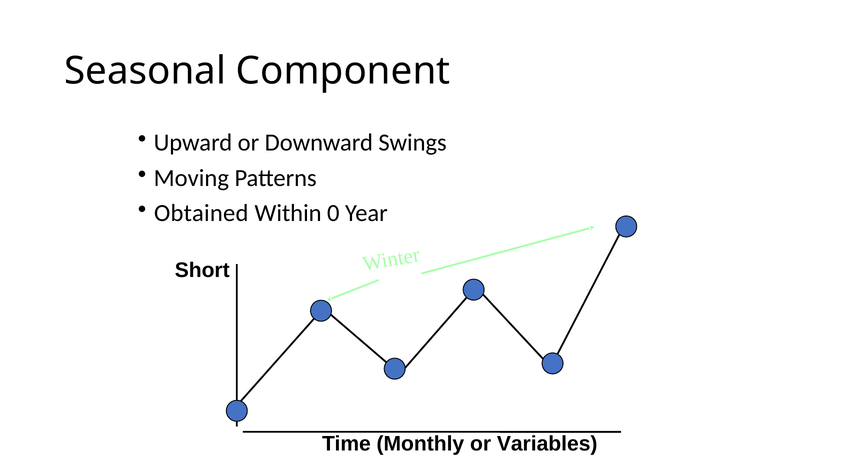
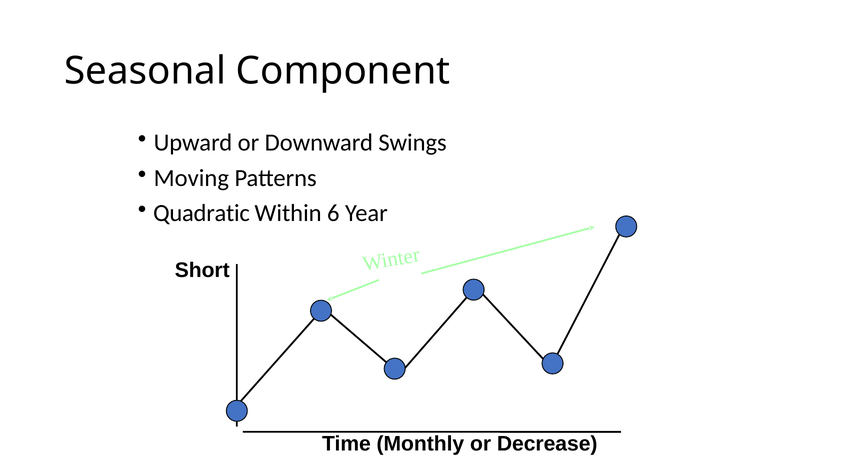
Obtained: Obtained -> Quadratic (201, 213)
0: 0 -> 6 (333, 213)
Variables: Variables -> Decrease (547, 443)
